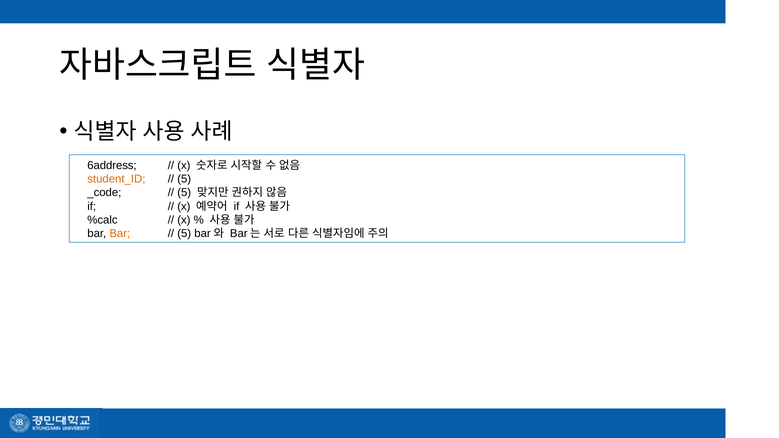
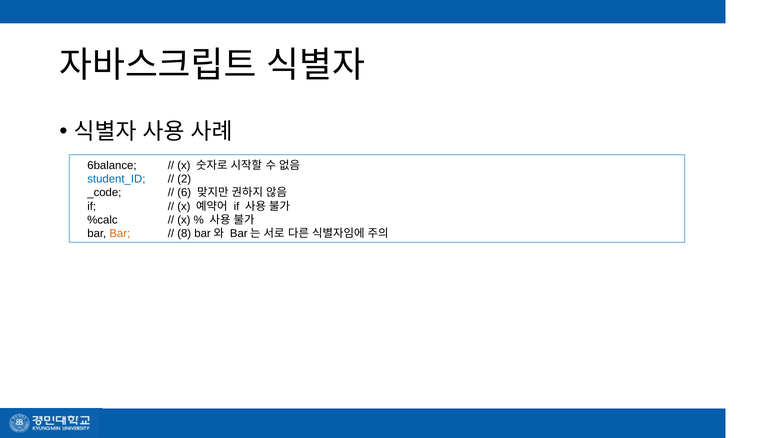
6address: 6address -> 6balance (112, 165)
student_ID colour: orange -> blue (116, 179)
5: 5 -> 2 (184, 179)
5: 5 -> 6 (184, 193)
5: 5 -> 8 (184, 234)
